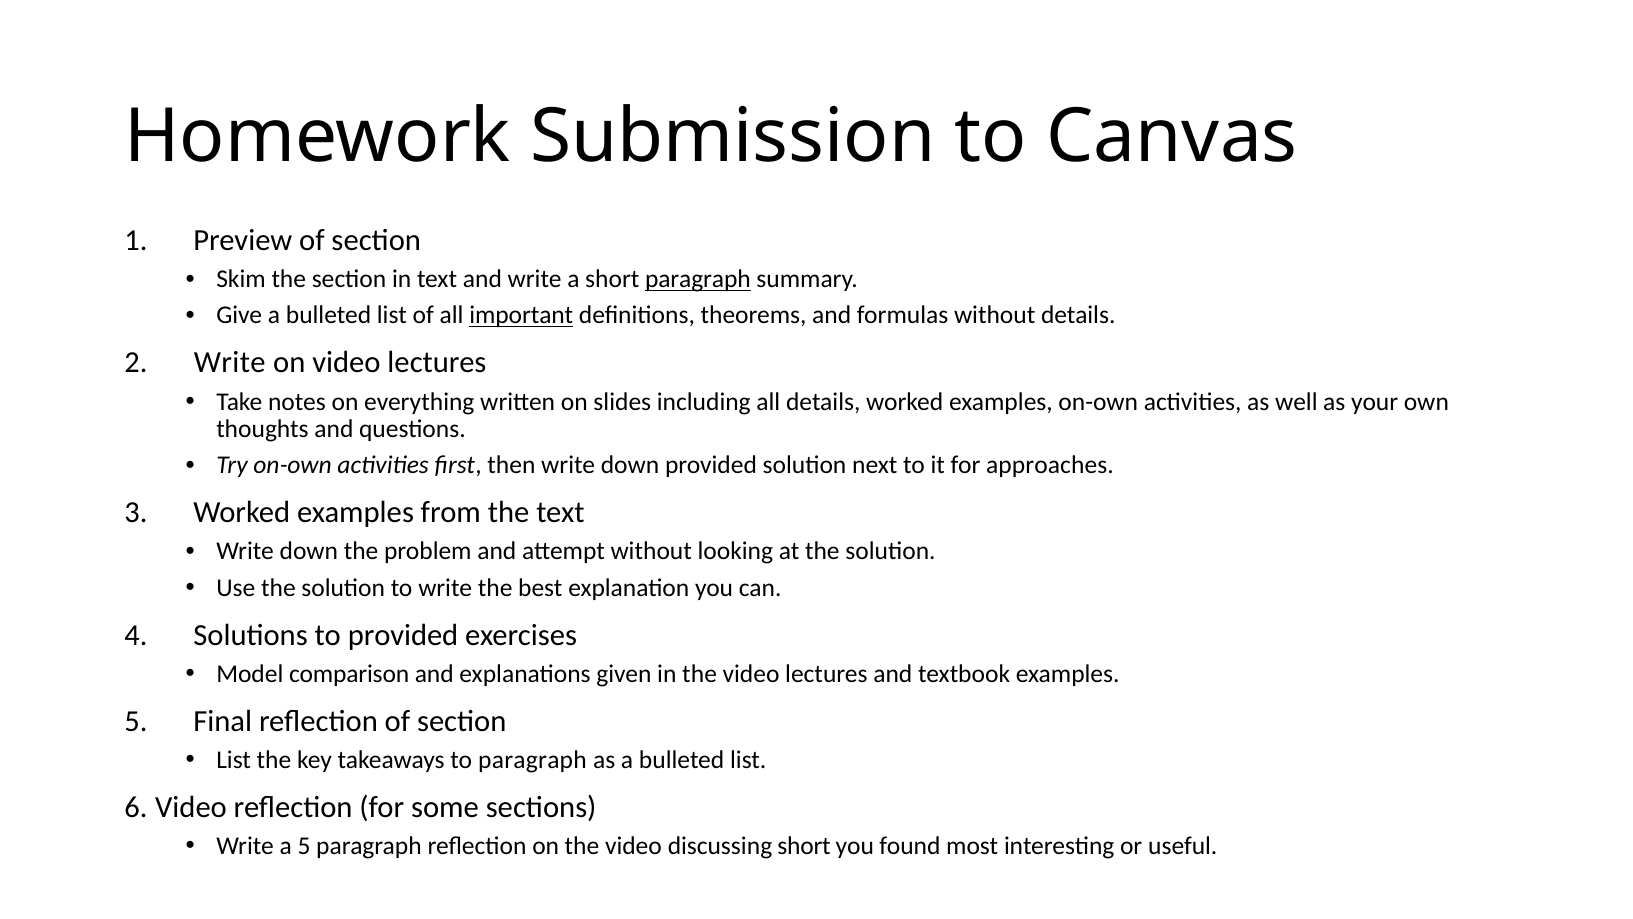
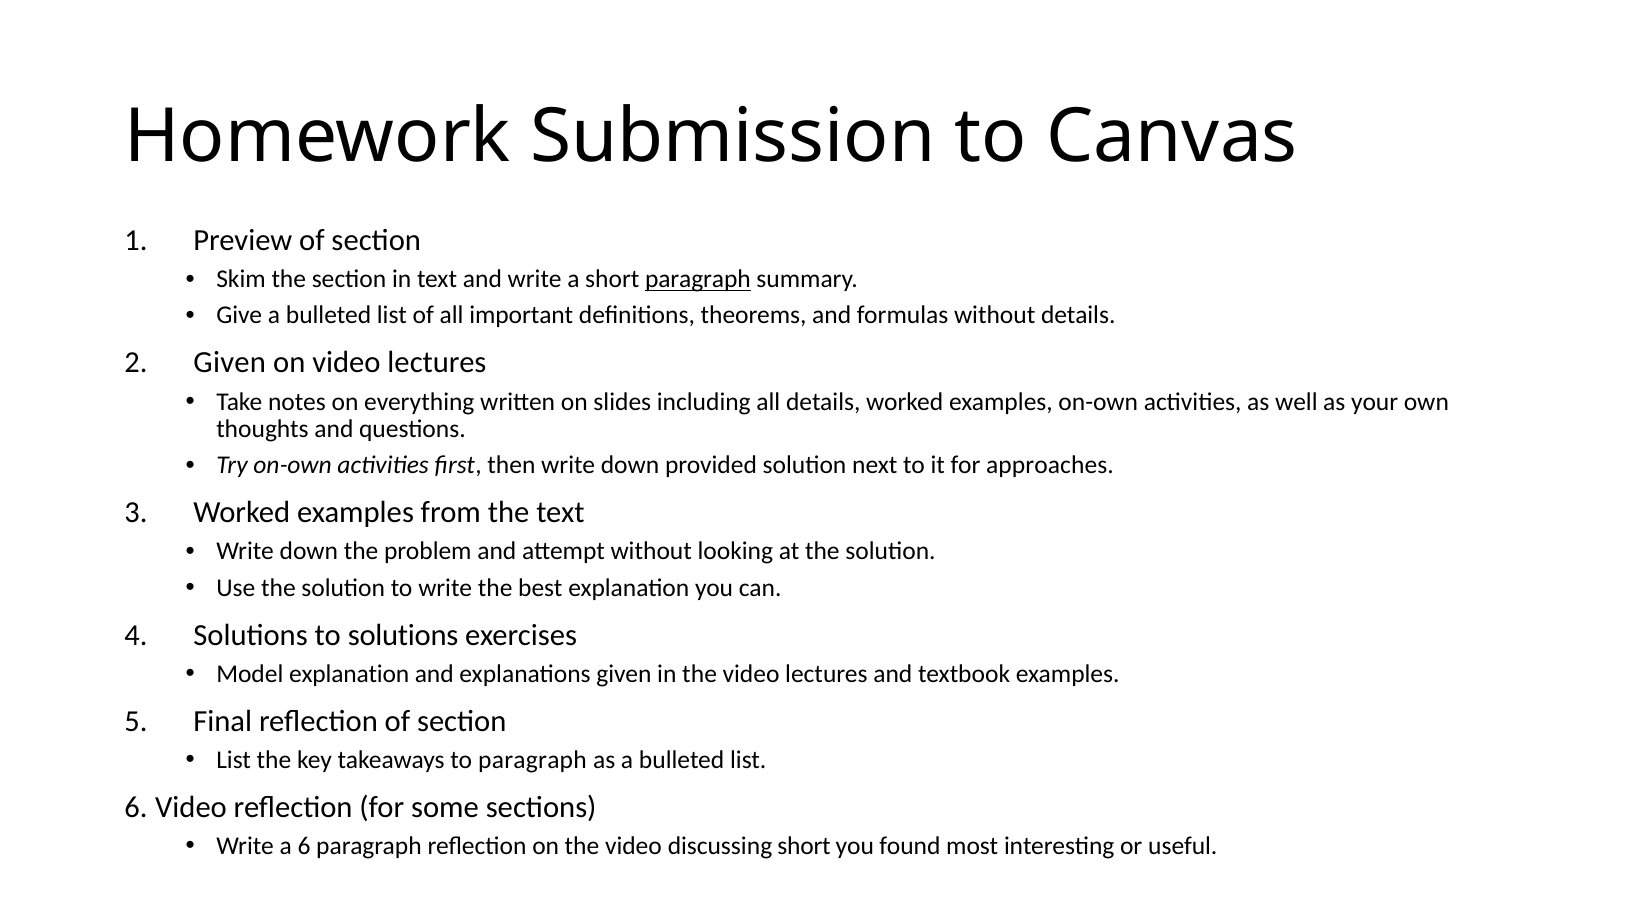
important underline: present -> none (521, 315)
Write: Write -> Given (230, 363)
to provided: provided -> solutions (403, 635)
Model comparison: comparison -> explanation (349, 674)
a 5: 5 -> 6 (304, 846)
